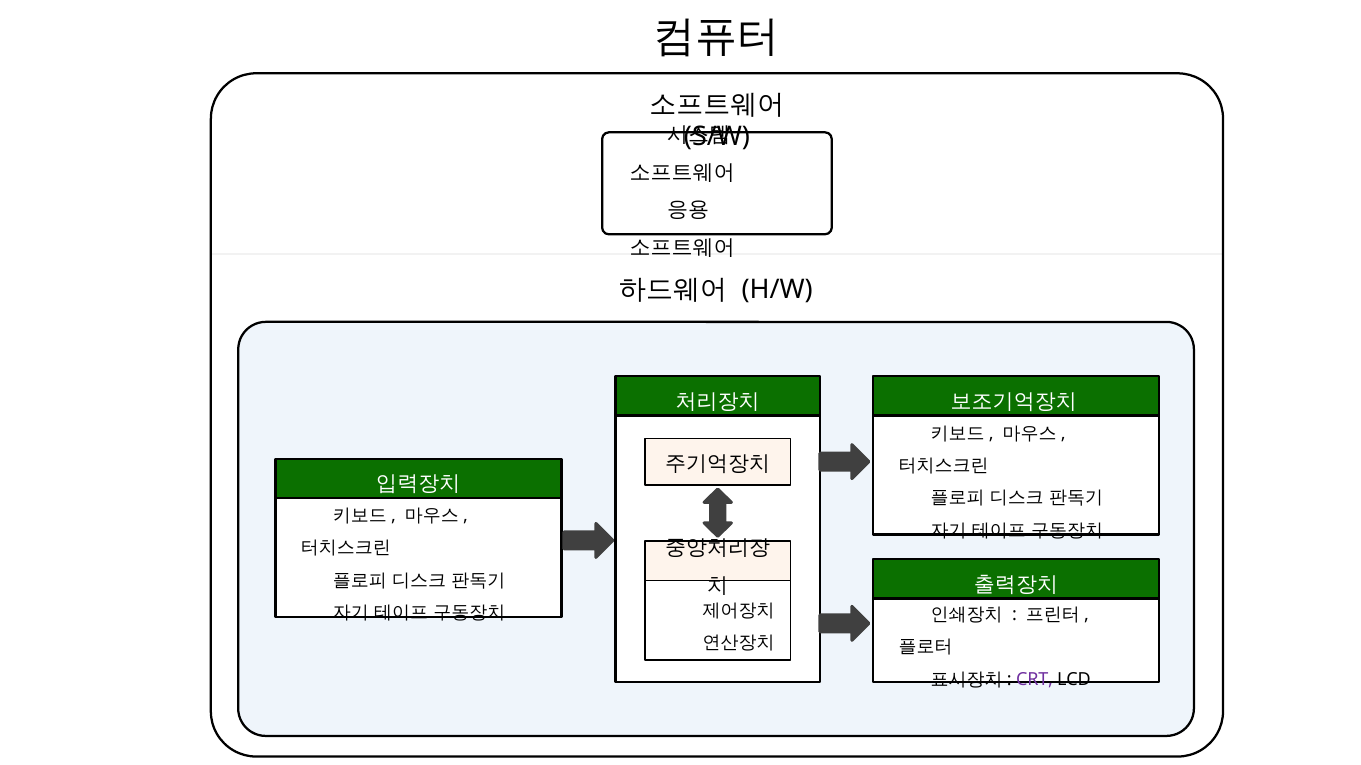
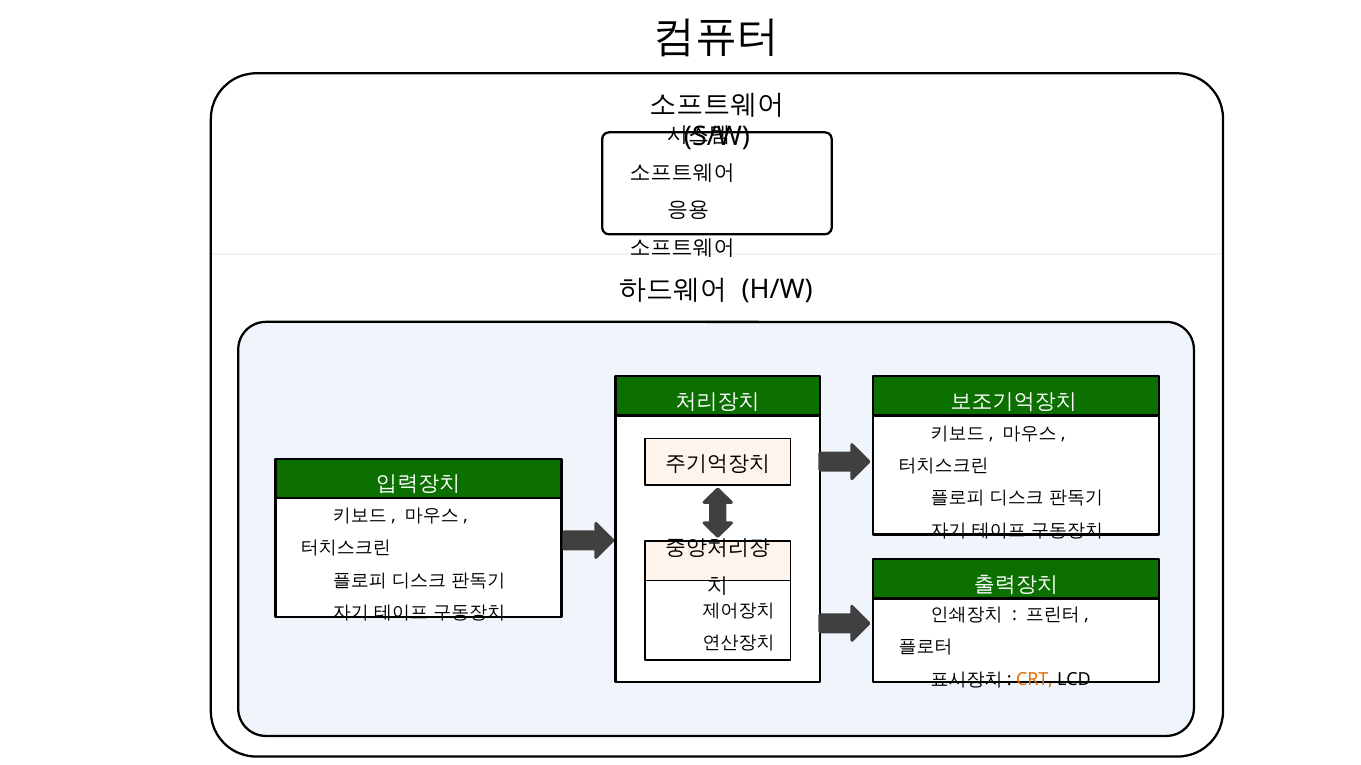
CRT colour: purple -> orange (1034, 680)
